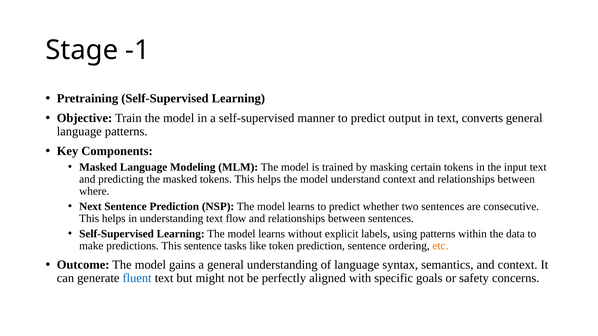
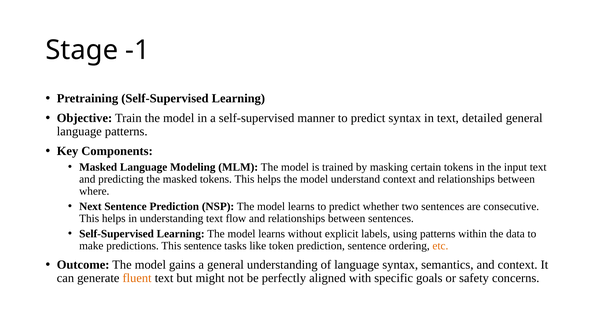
predict output: output -> syntax (405, 118)
converts: converts -> detailed (482, 118)
fluent colour: blue -> orange (137, 279)
